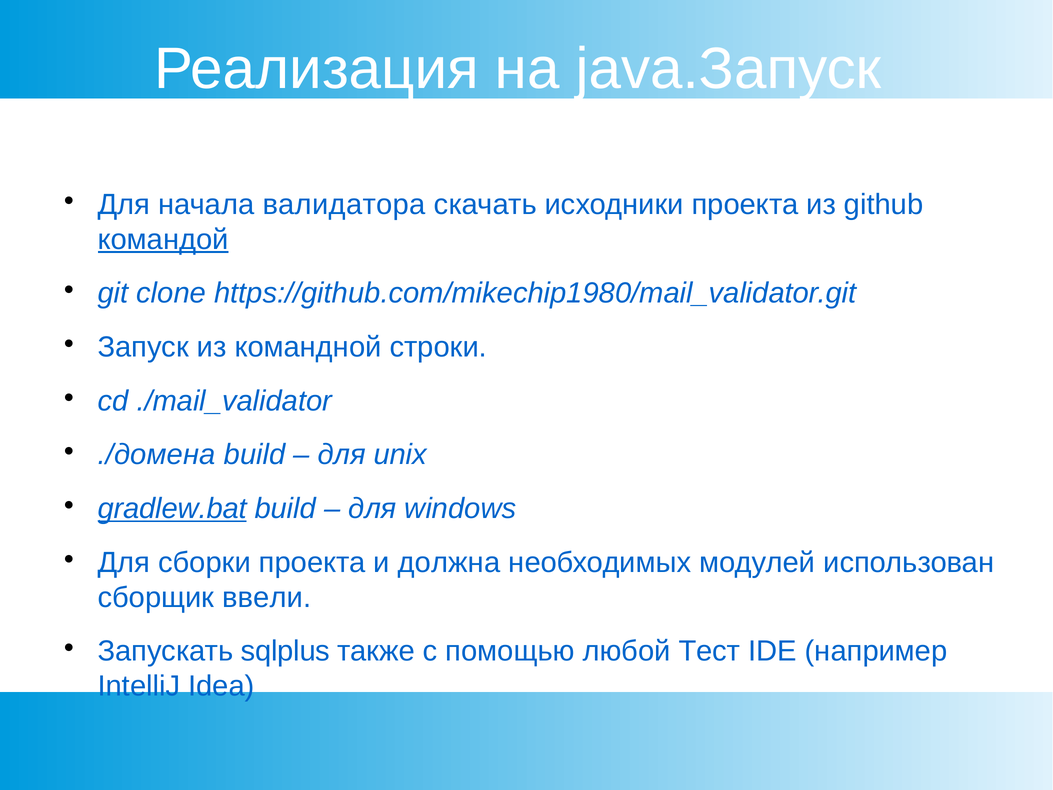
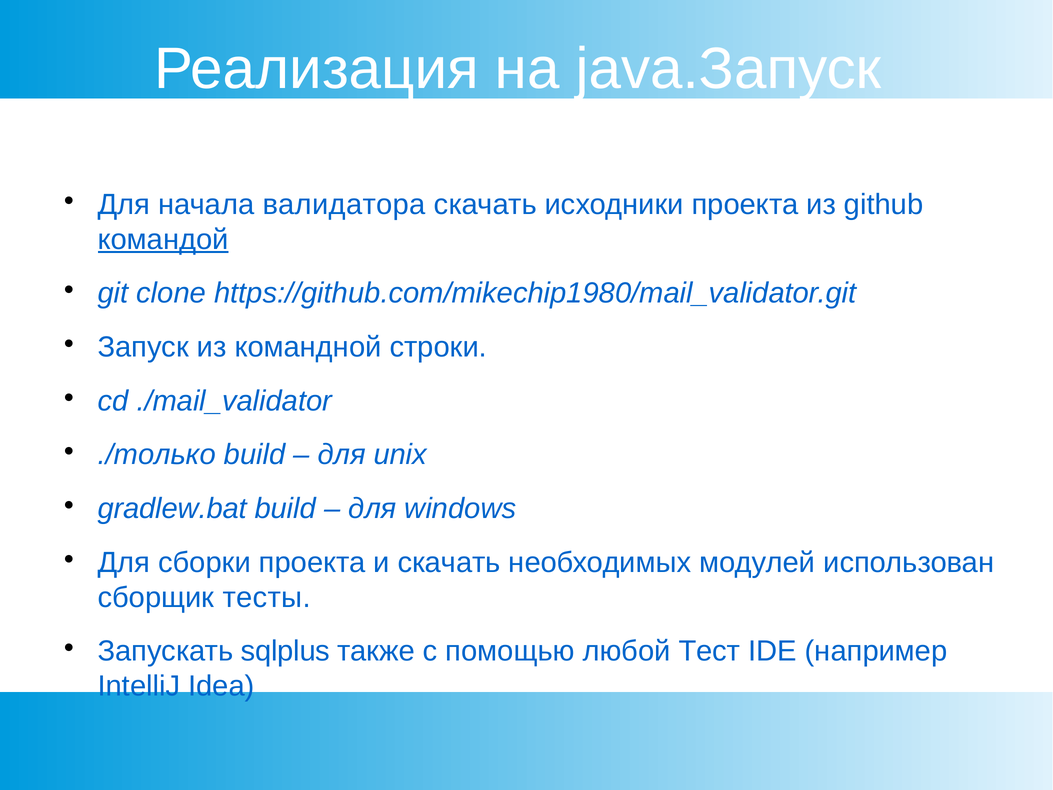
./домена: ./домена -> ./только (157, 455)
gradlew.bat underline: present -> none (172, 508)
и должна: должна -> скачать (449, 562)
ввели: ввели -> тесты (267, 597)
